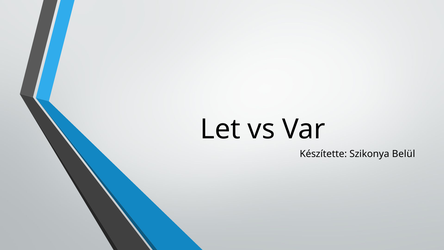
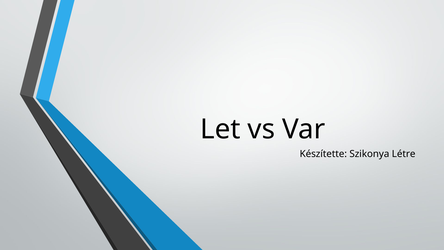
Belül: Belül -> Létre (404, 154)
